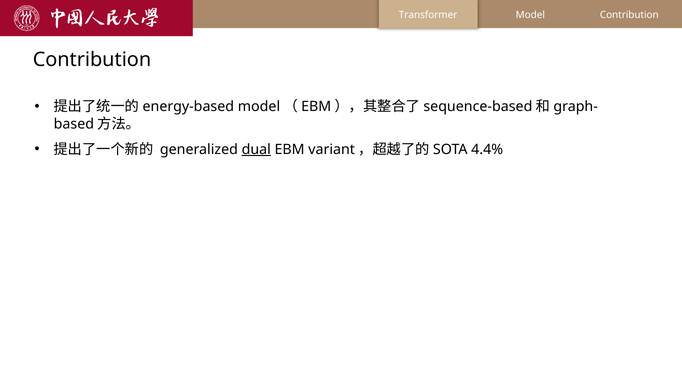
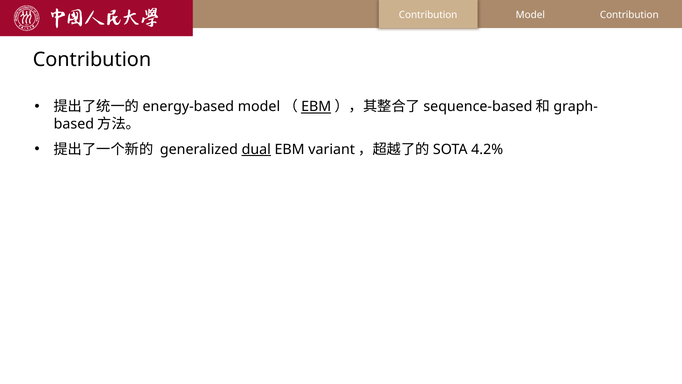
Transformer: Transformer -> Contribution (428, 15)
EBM underline: none -> present (316, 107)
4.4%: 4.4% -> 4.2% (487, 149)
